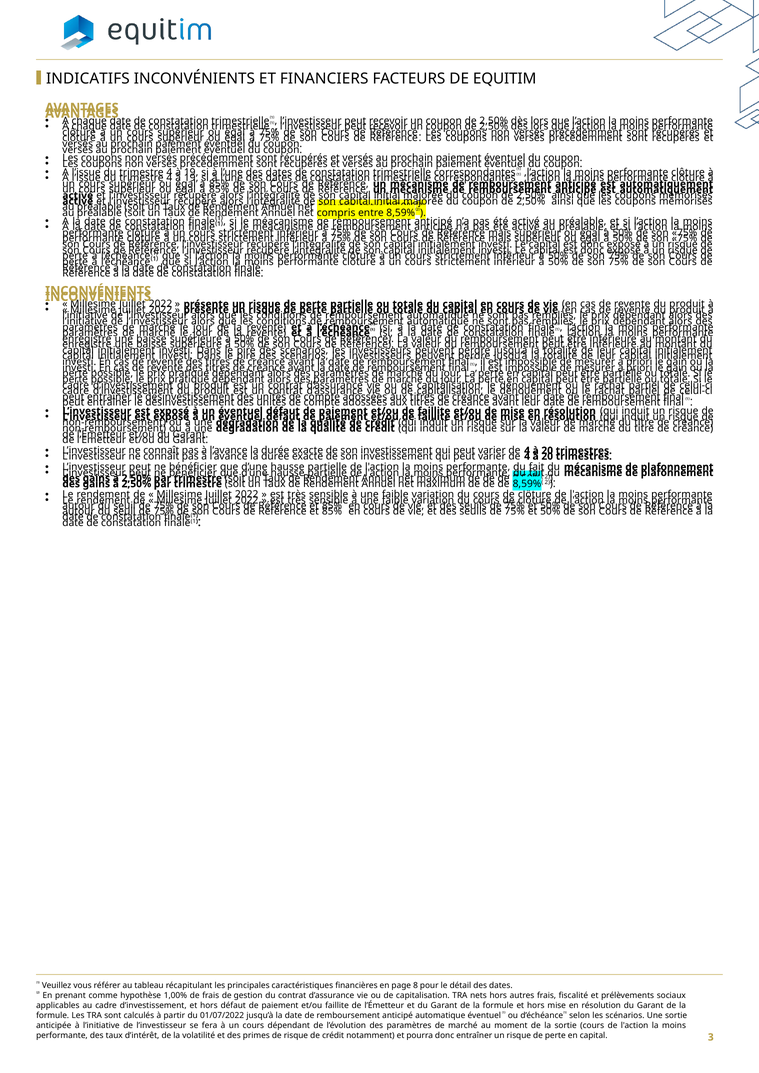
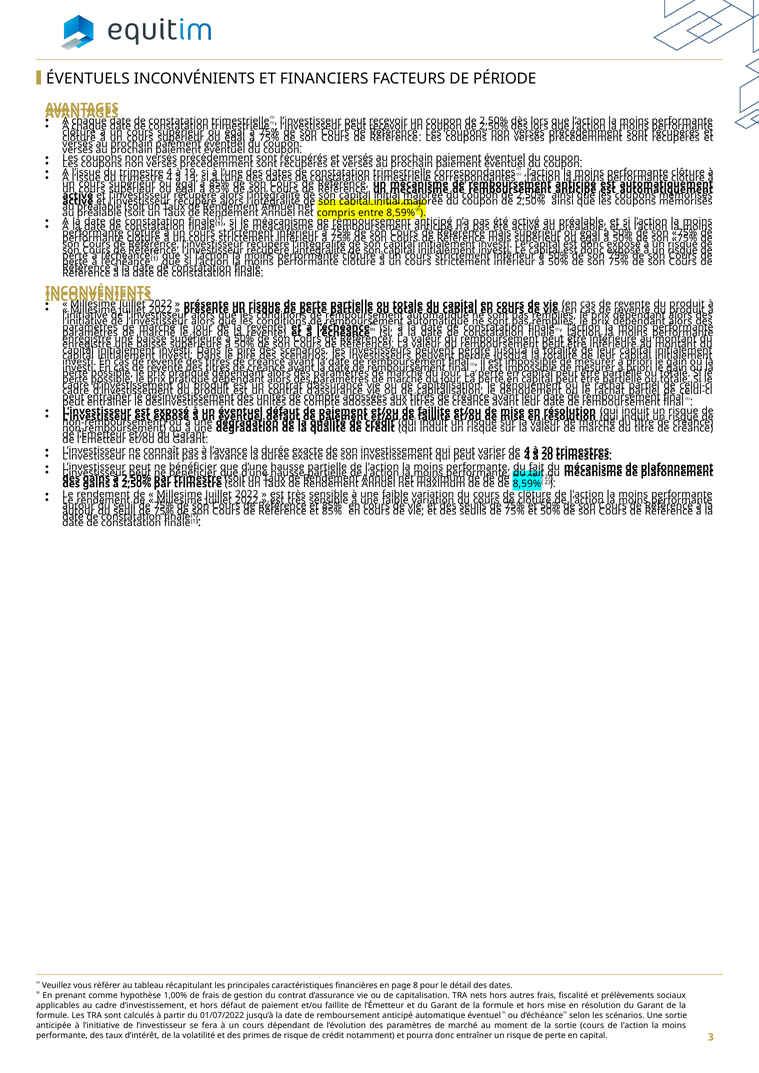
INDICATIFS: INDICATIFS -> ÉVENTUELS (88, 79)
EQUITIM: EQUITIM -> PÉRIODE (505, 79)
